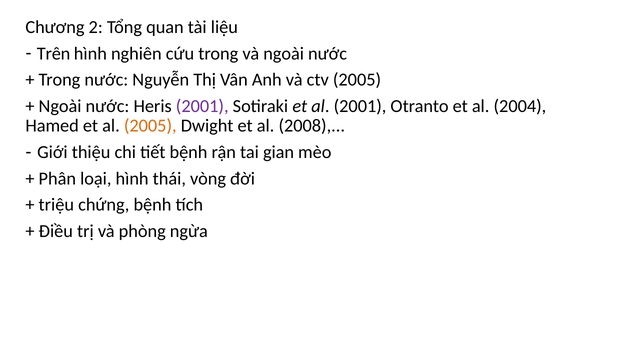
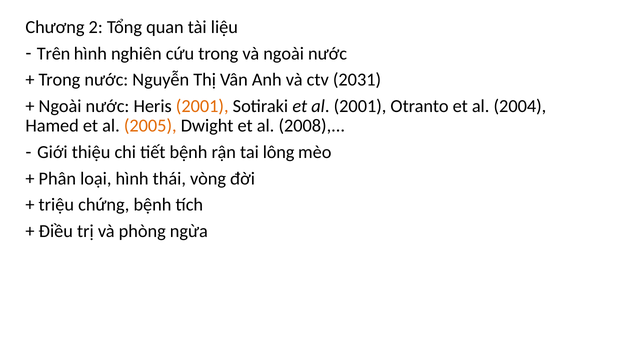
ctv 2005: 2005 -> 2031 (357, 80)
2001 colour: purple -> orange (202, 106)
gian: gian -> lông (279, 152)
